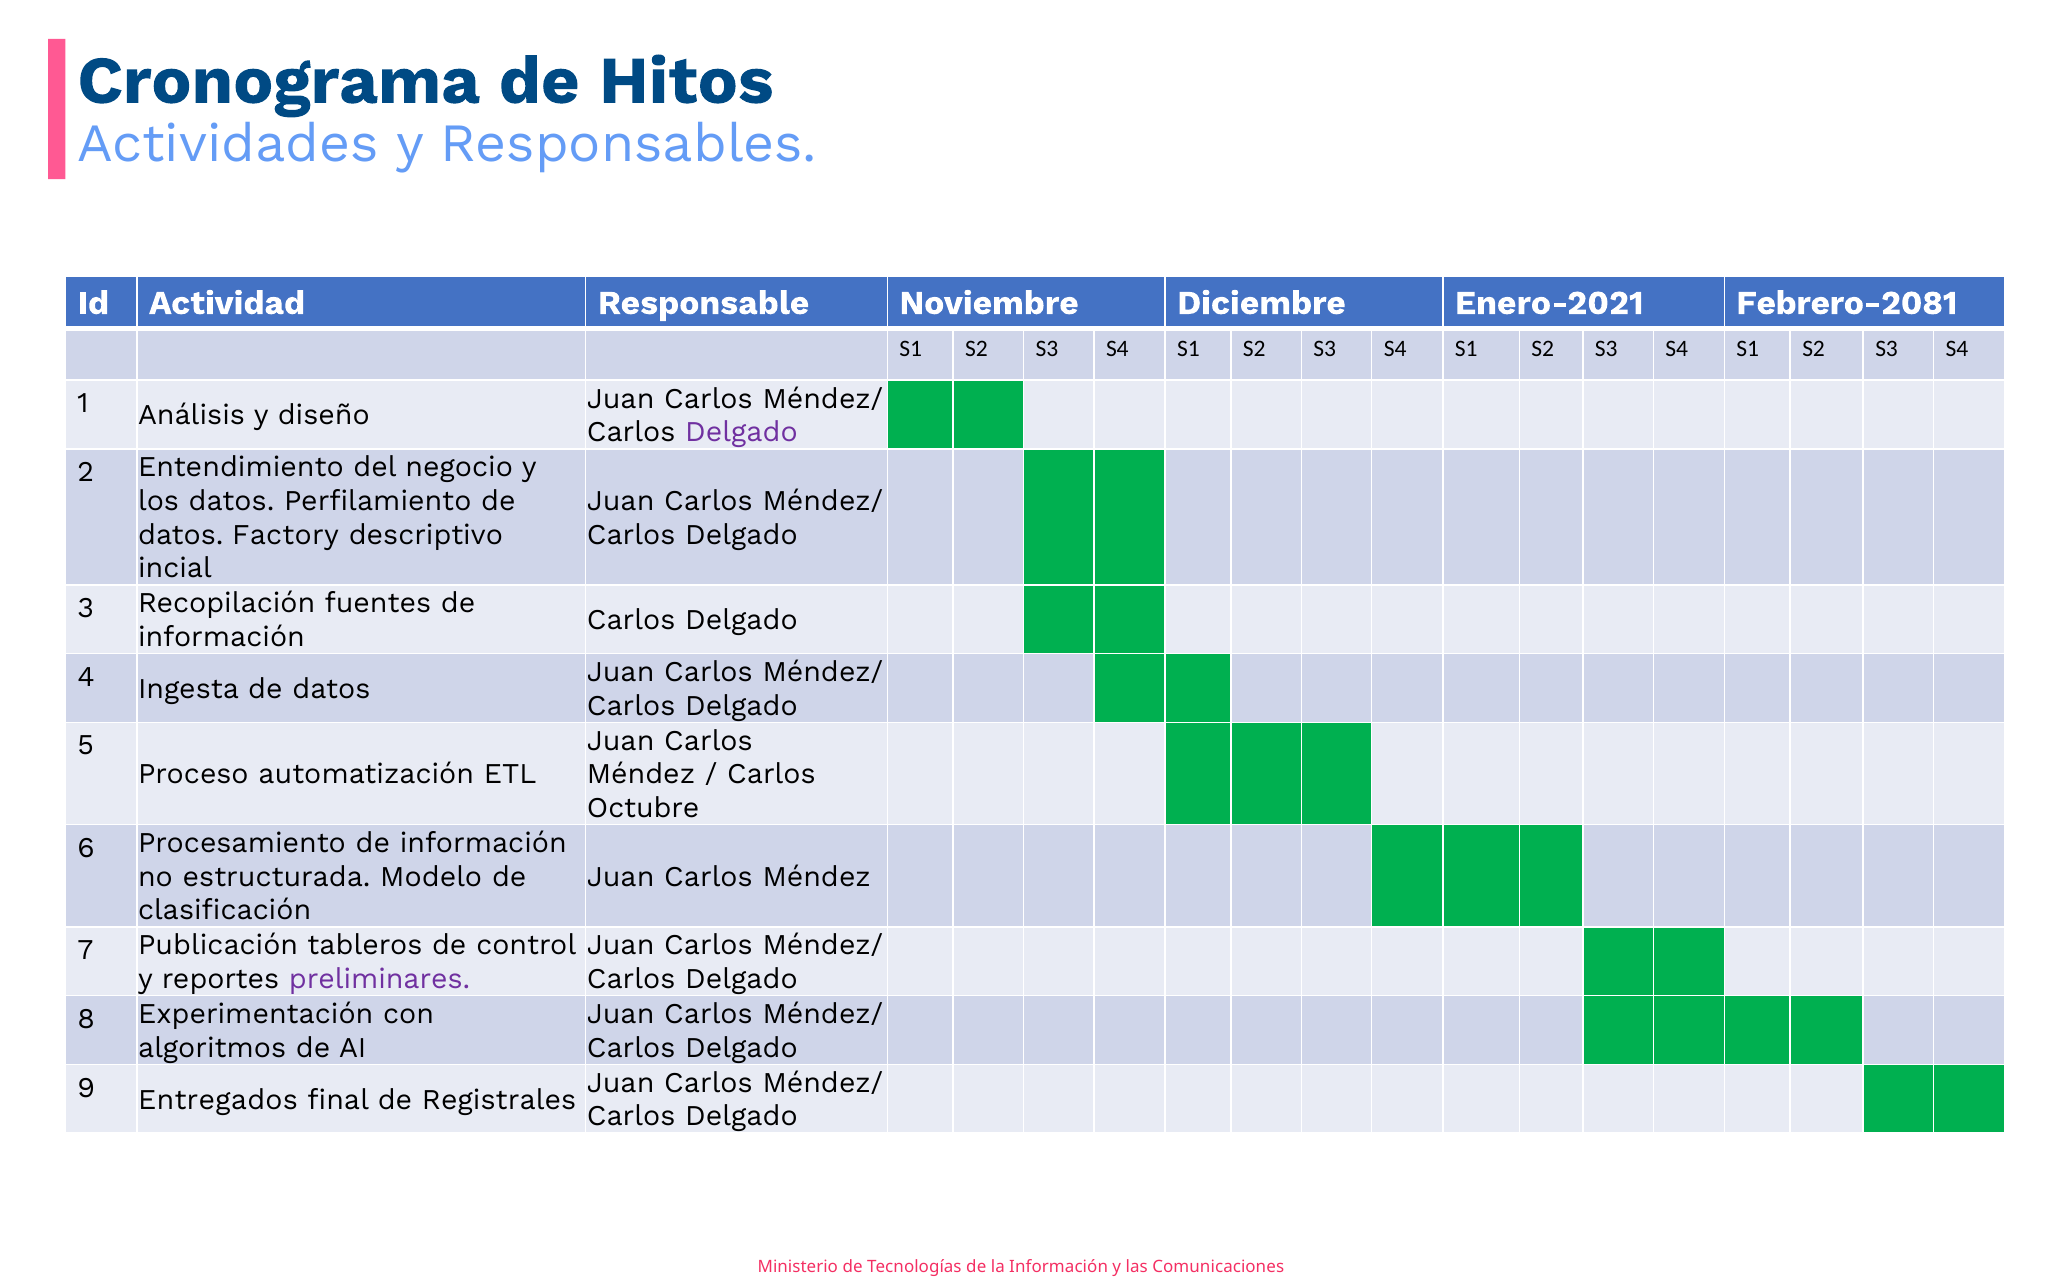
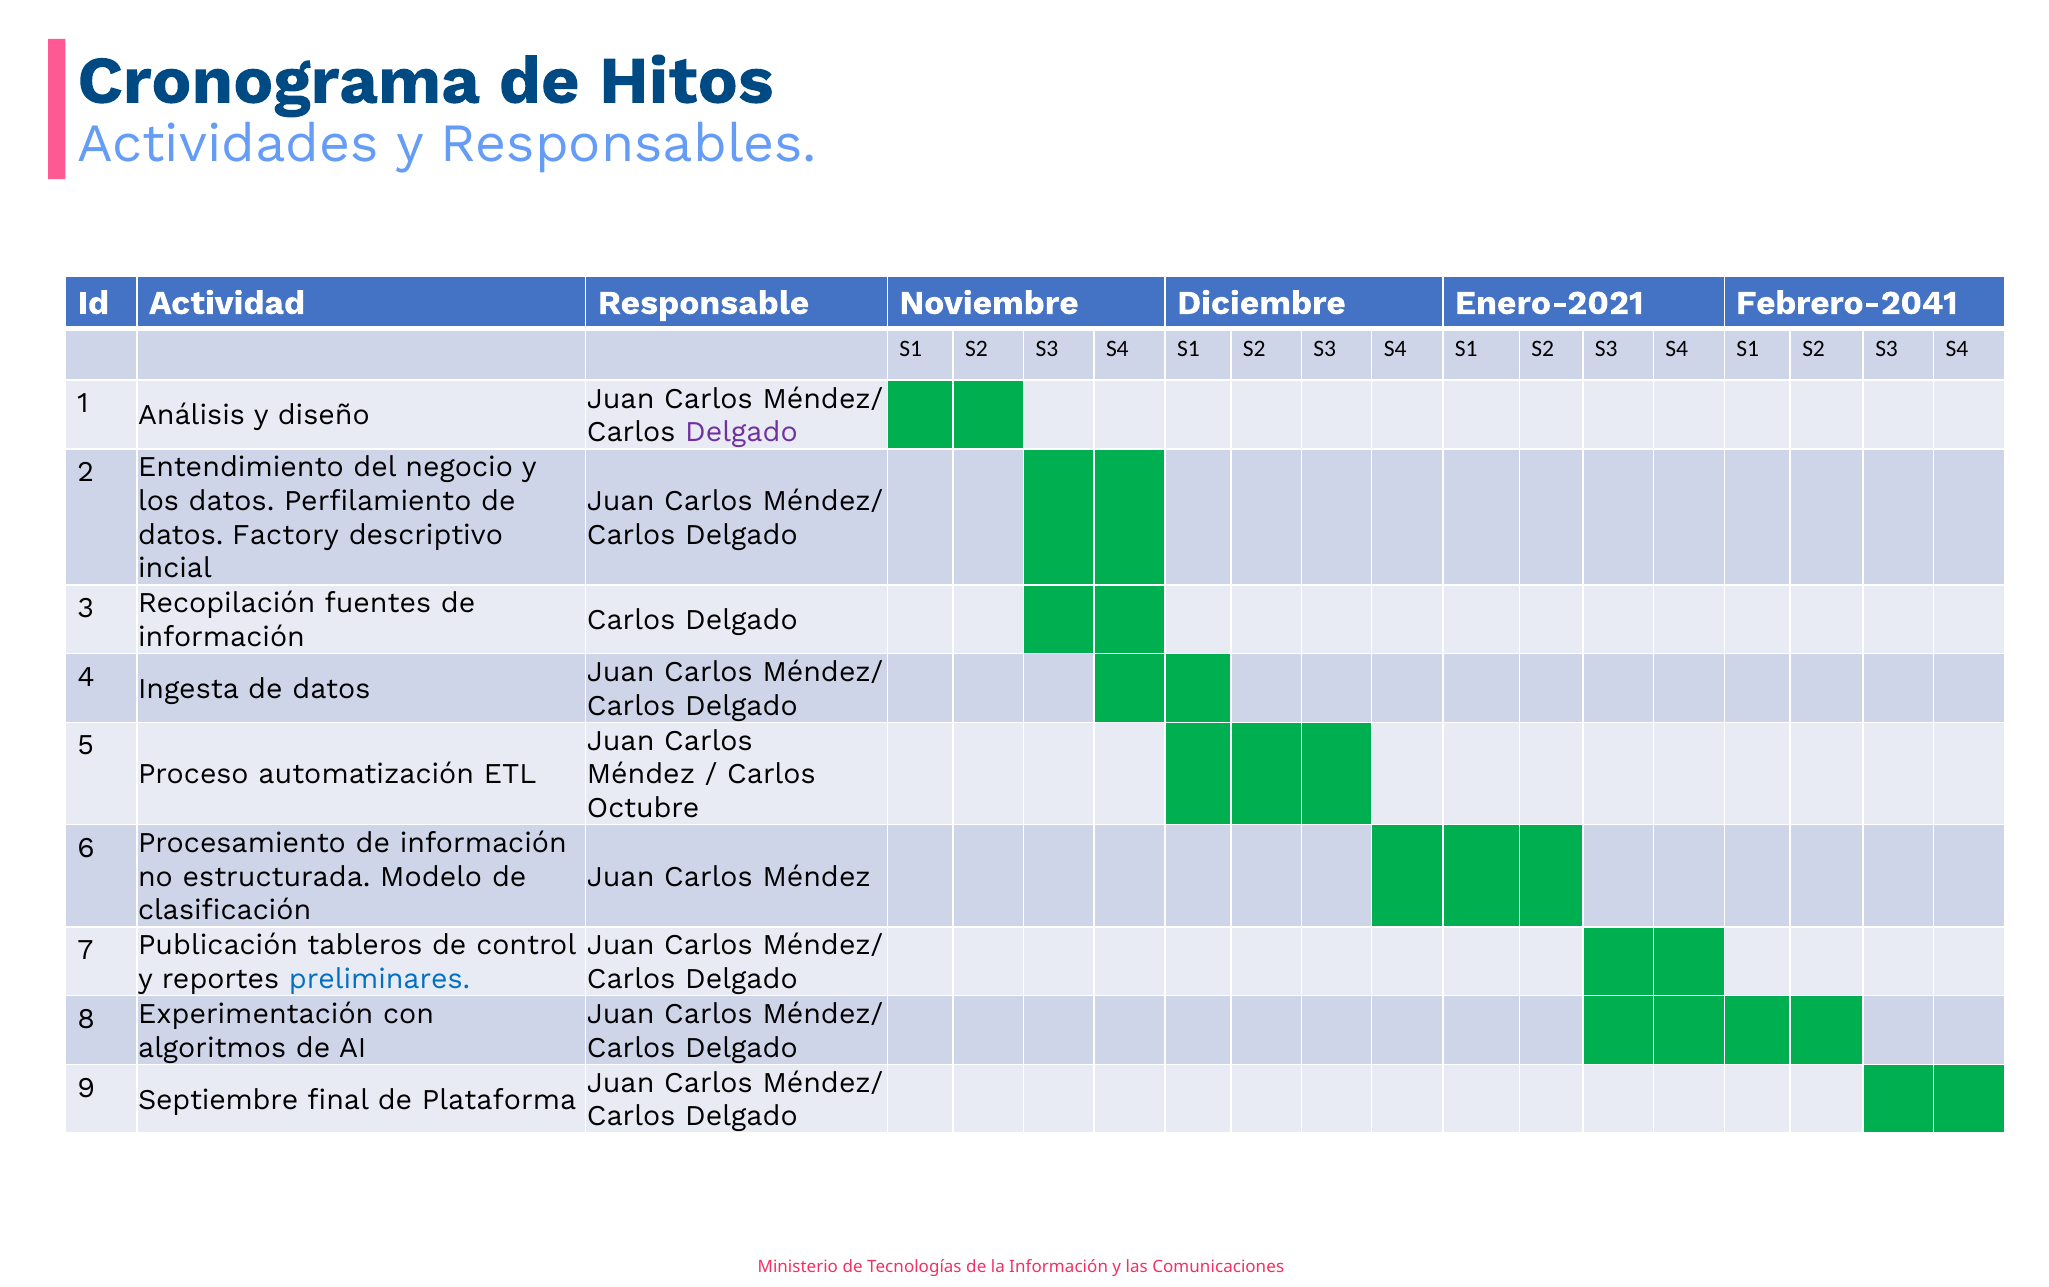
Febrero-2081: Febrero-2081 -> Febrero-2041 (1847, 303)
preliminares colour: purple -> blue (380, 979)
Entregados: Entregados -> Septiembre (218, 1099)
Registrales: Registrales -> Plataforma (499, 1099)
